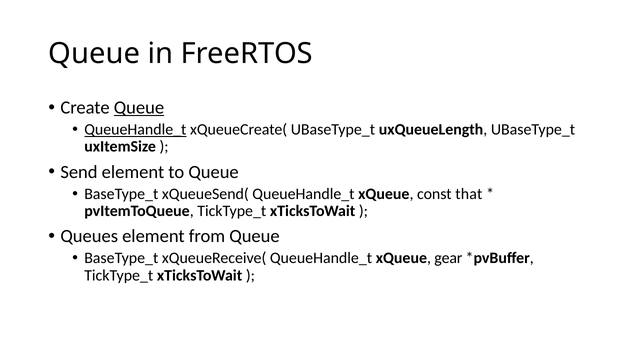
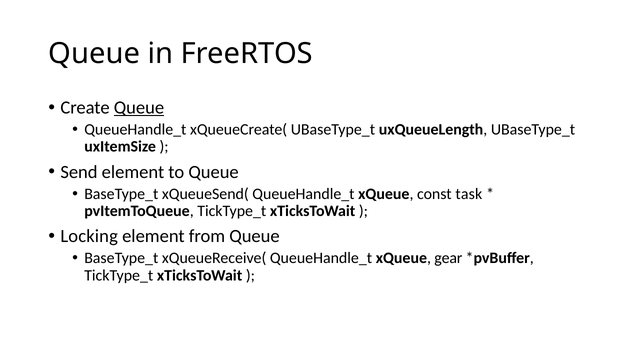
QueueHandle_t underline: present -> none (135, 129)
that: that -> task (469, 194)
Queues: Queues -> Locking (89, 236)
